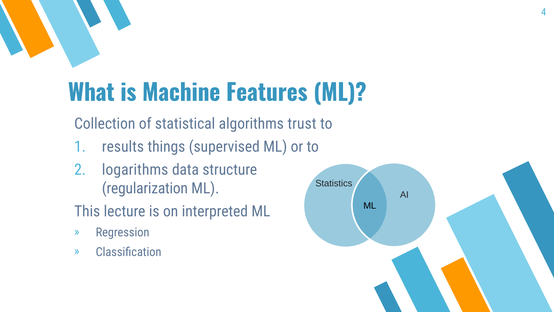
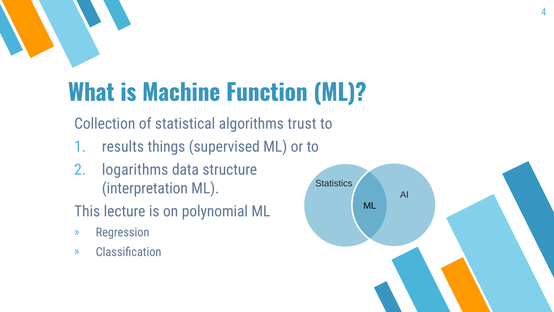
Features: Features -> Function (267, 93)
regularization: regularization -> interpretation (145, 188)
interpreted: interpreted -> polynomial (215, 211)
